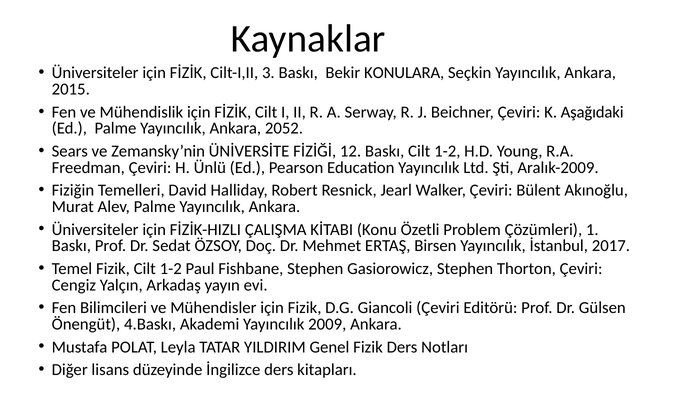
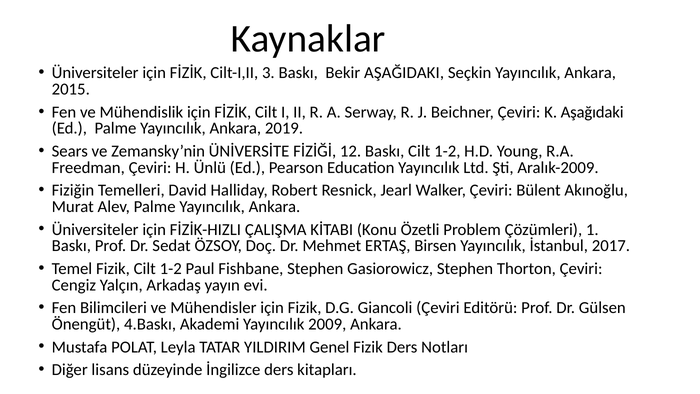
KONULARA: KONULARA -> AŞAĞIDAKI (404, 73)
2052: 2052 -> 2019 (284, 128)
